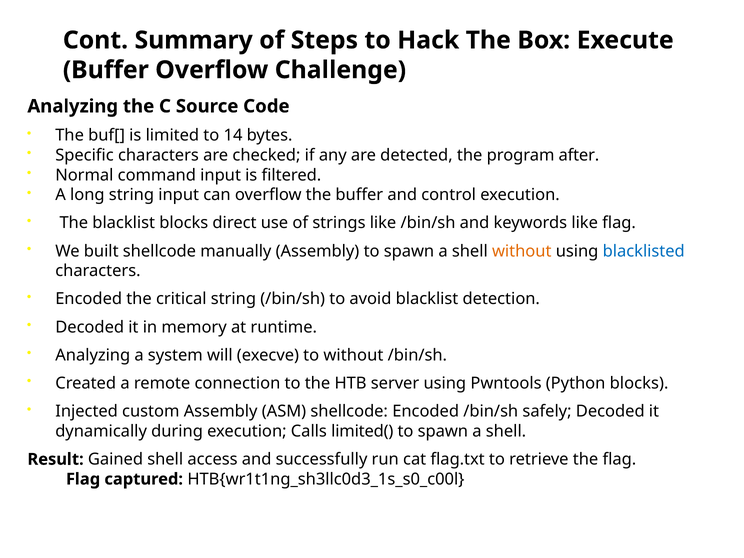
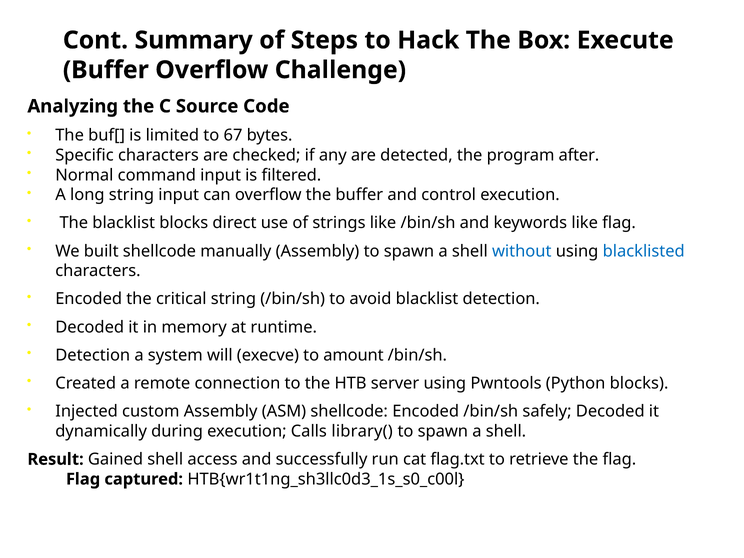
14: 14 -> 67 (233, 135)
without colour: orange -> blue (522, 251)
Analyzing: Analyzing -> Detection (93, 355)
to without: without -> amount (353, 355)
limited(: limited( -> library( (362, 431)
